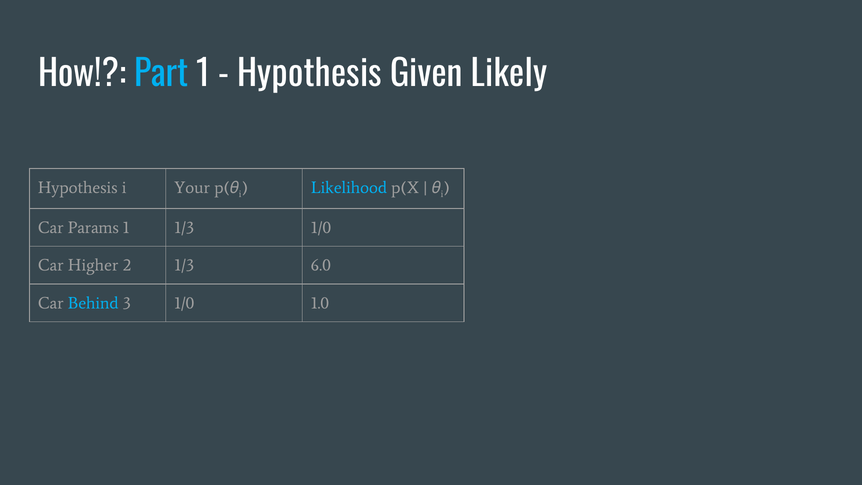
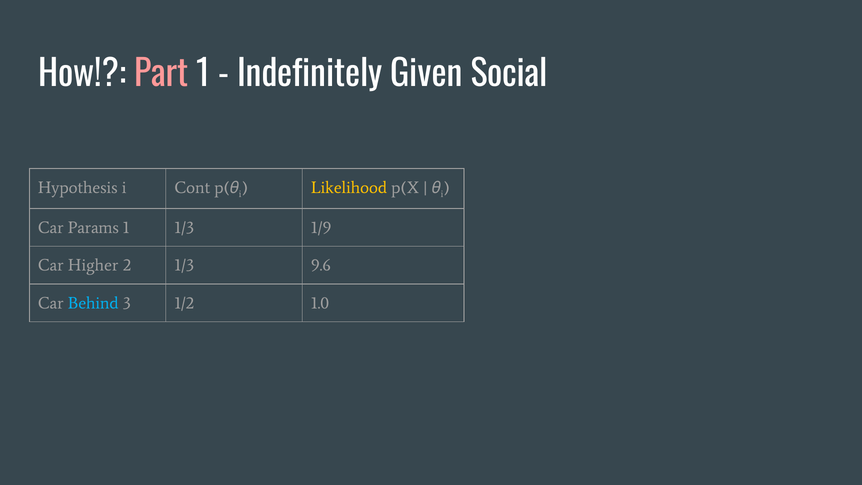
Part colour: light blue -> pink (161, 75)
Hypothesis: Hypothesis -> Indefinitely (310, 75)
Likely: Likely -> Social (509, 75)
Your: Your -> Cont (192, 188)
Likelihood colour: light blue -> yellow (349, 188)
1/3 1/0: 1/0 -> 1/9 (321, 228)
6.0: 6.0 -> 9.6 (321, 265)
3 1/0: 1/0 -> 1/2 (184, 303)
